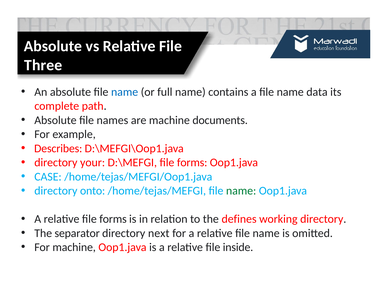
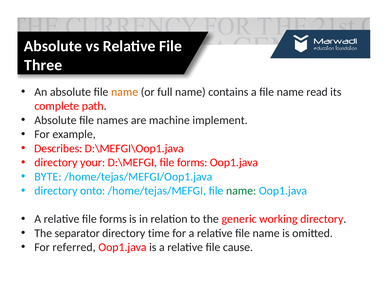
name colour: blue -> orange (125, 92)
data: data -> read (317, 92)
documents: documents -> implement (220, 120)
CASE: CASE -> BYTE (48, 177)
defines: defines -> generic (239, 219)
next: next -> time (159, 233)
For machine: machine -> referred (74, 247)
inside: inside -> cause (238, 247)
